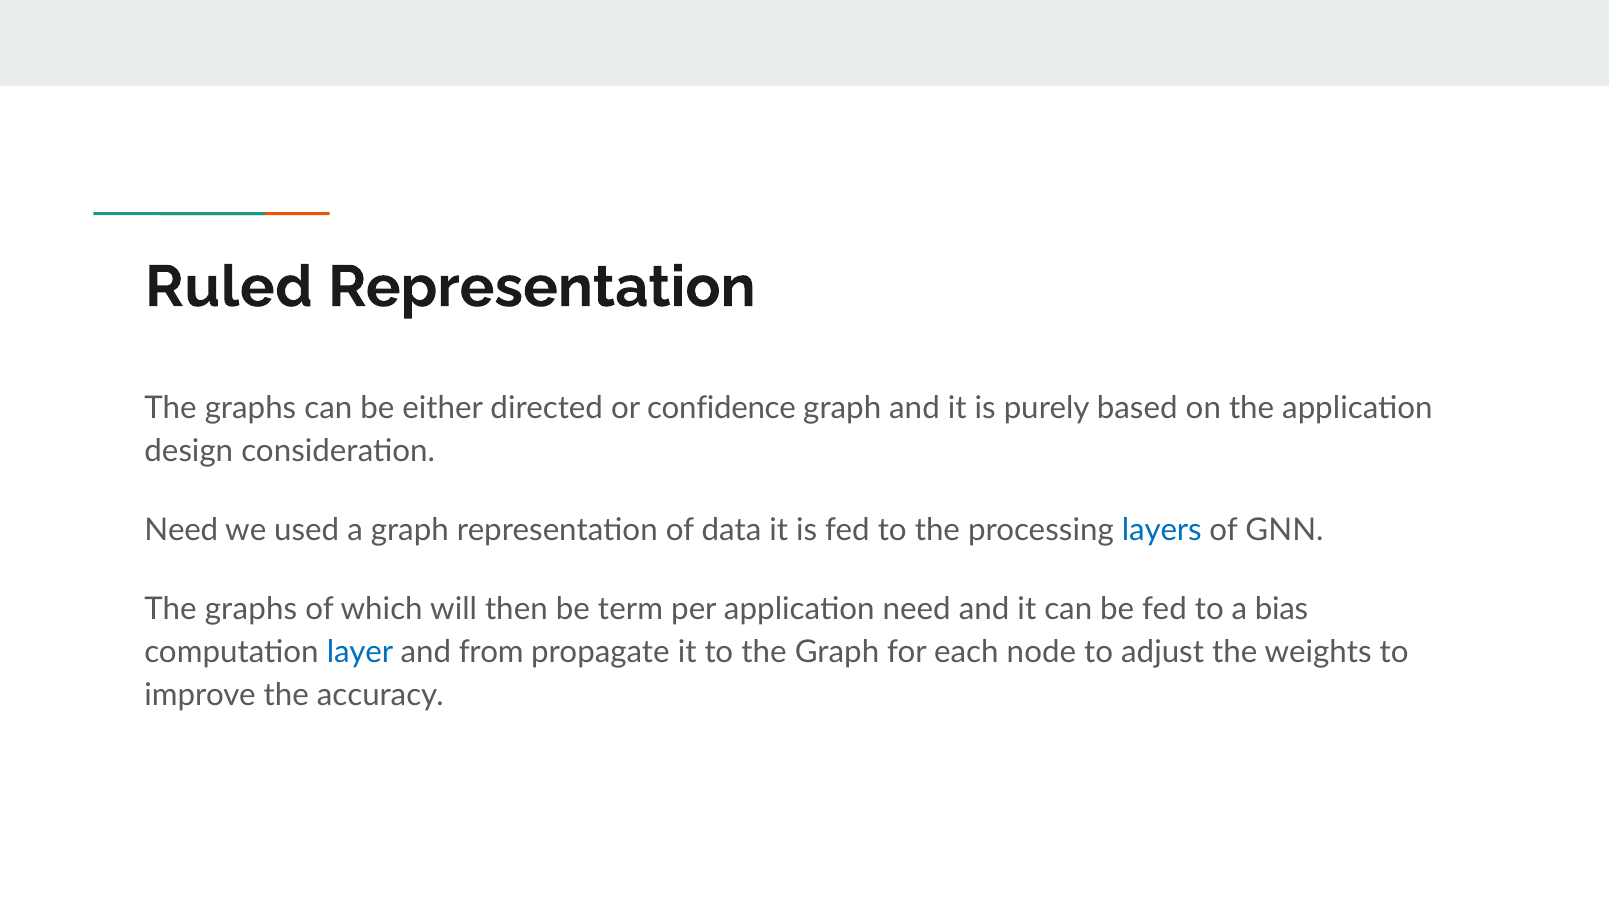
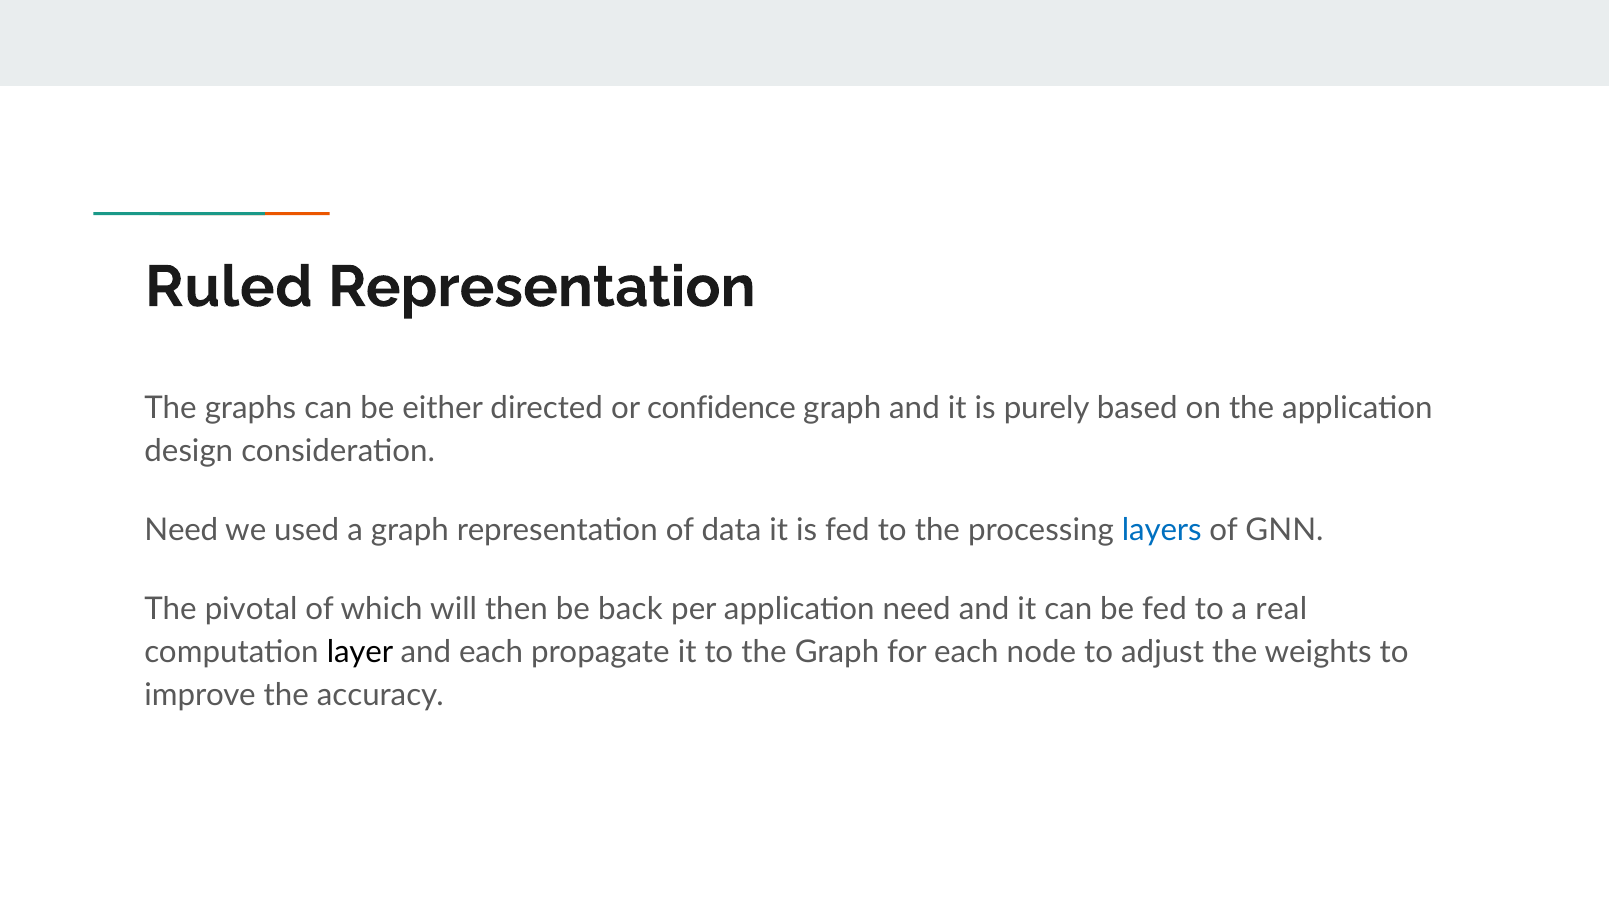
graphs: graphs -> pivotal (251, 609)
term: term -> back (630, 609)
bias: bias -> real (1281, 609)
layer colour: blue -> black (360, 652)
and from: from -> each (491, 652)
